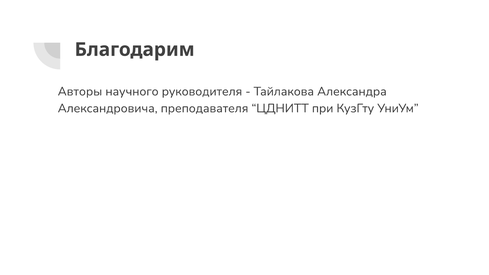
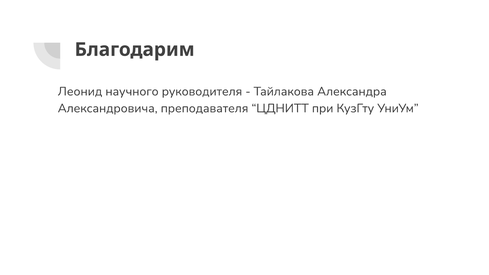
Авторы: Авторы -> Леонид (80, 91)
